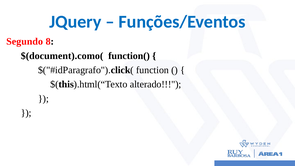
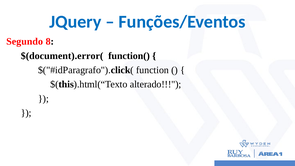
$(document).como(: $(document).como( -> $(document).error( (62, 56)
